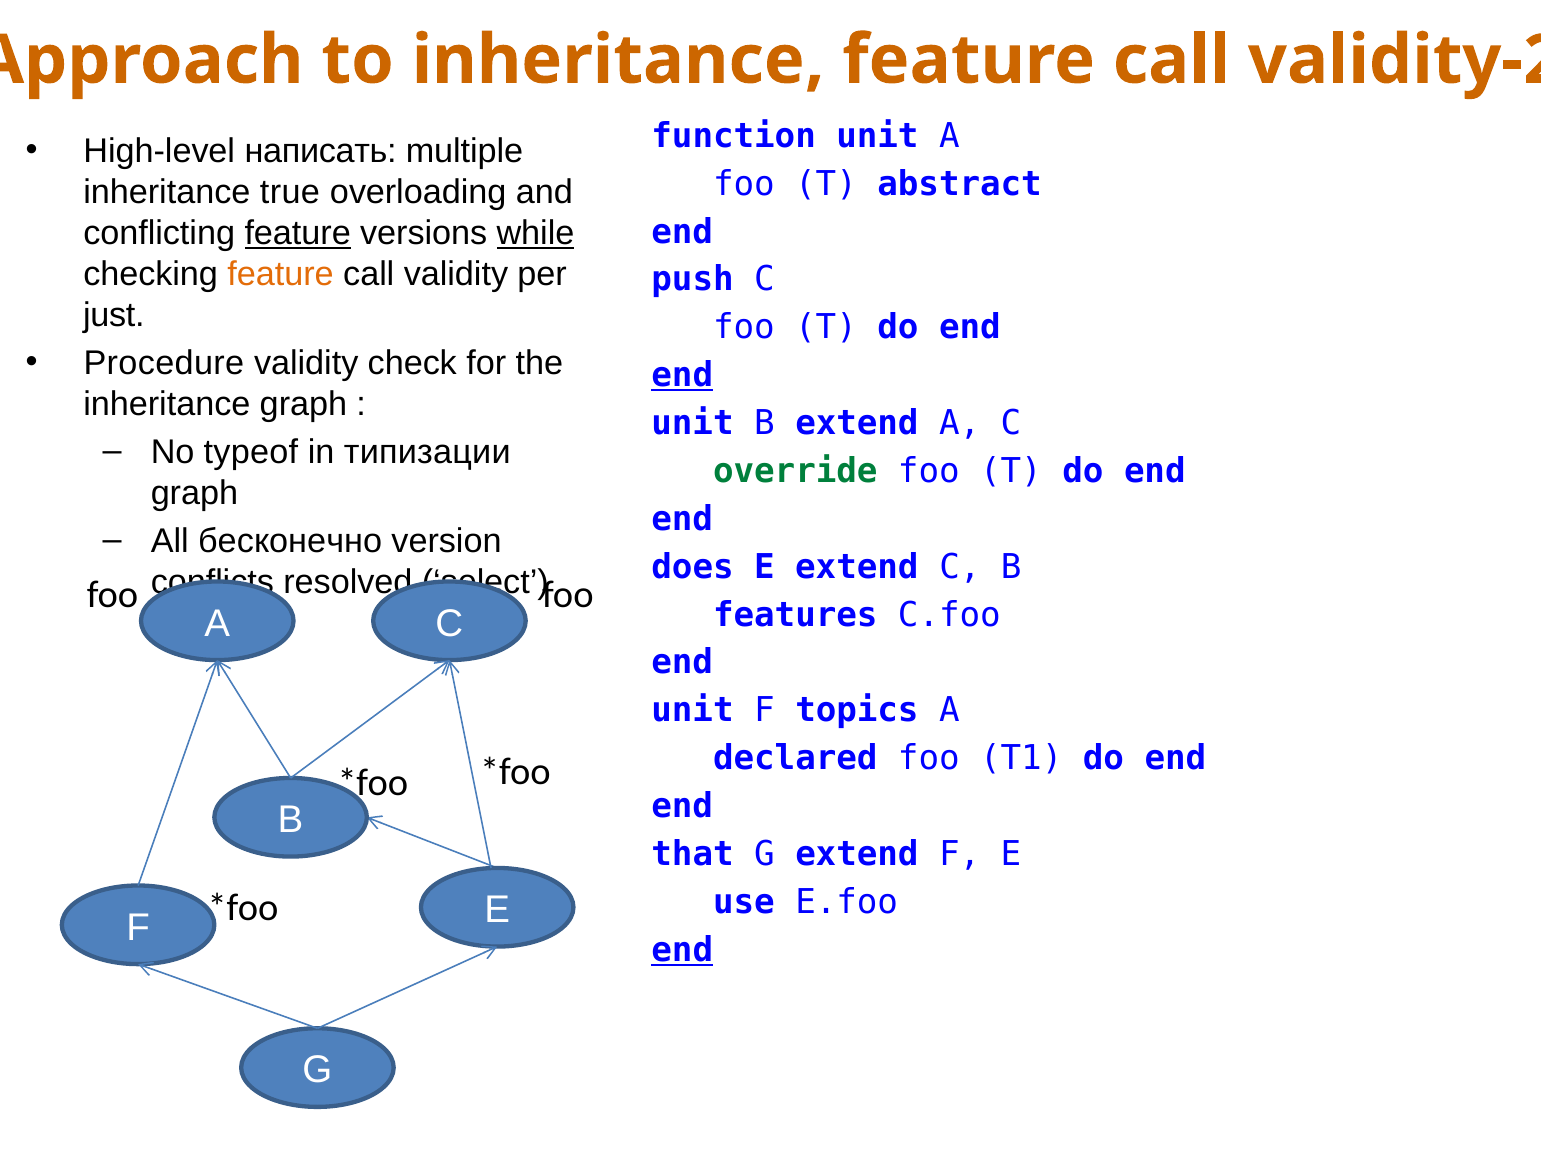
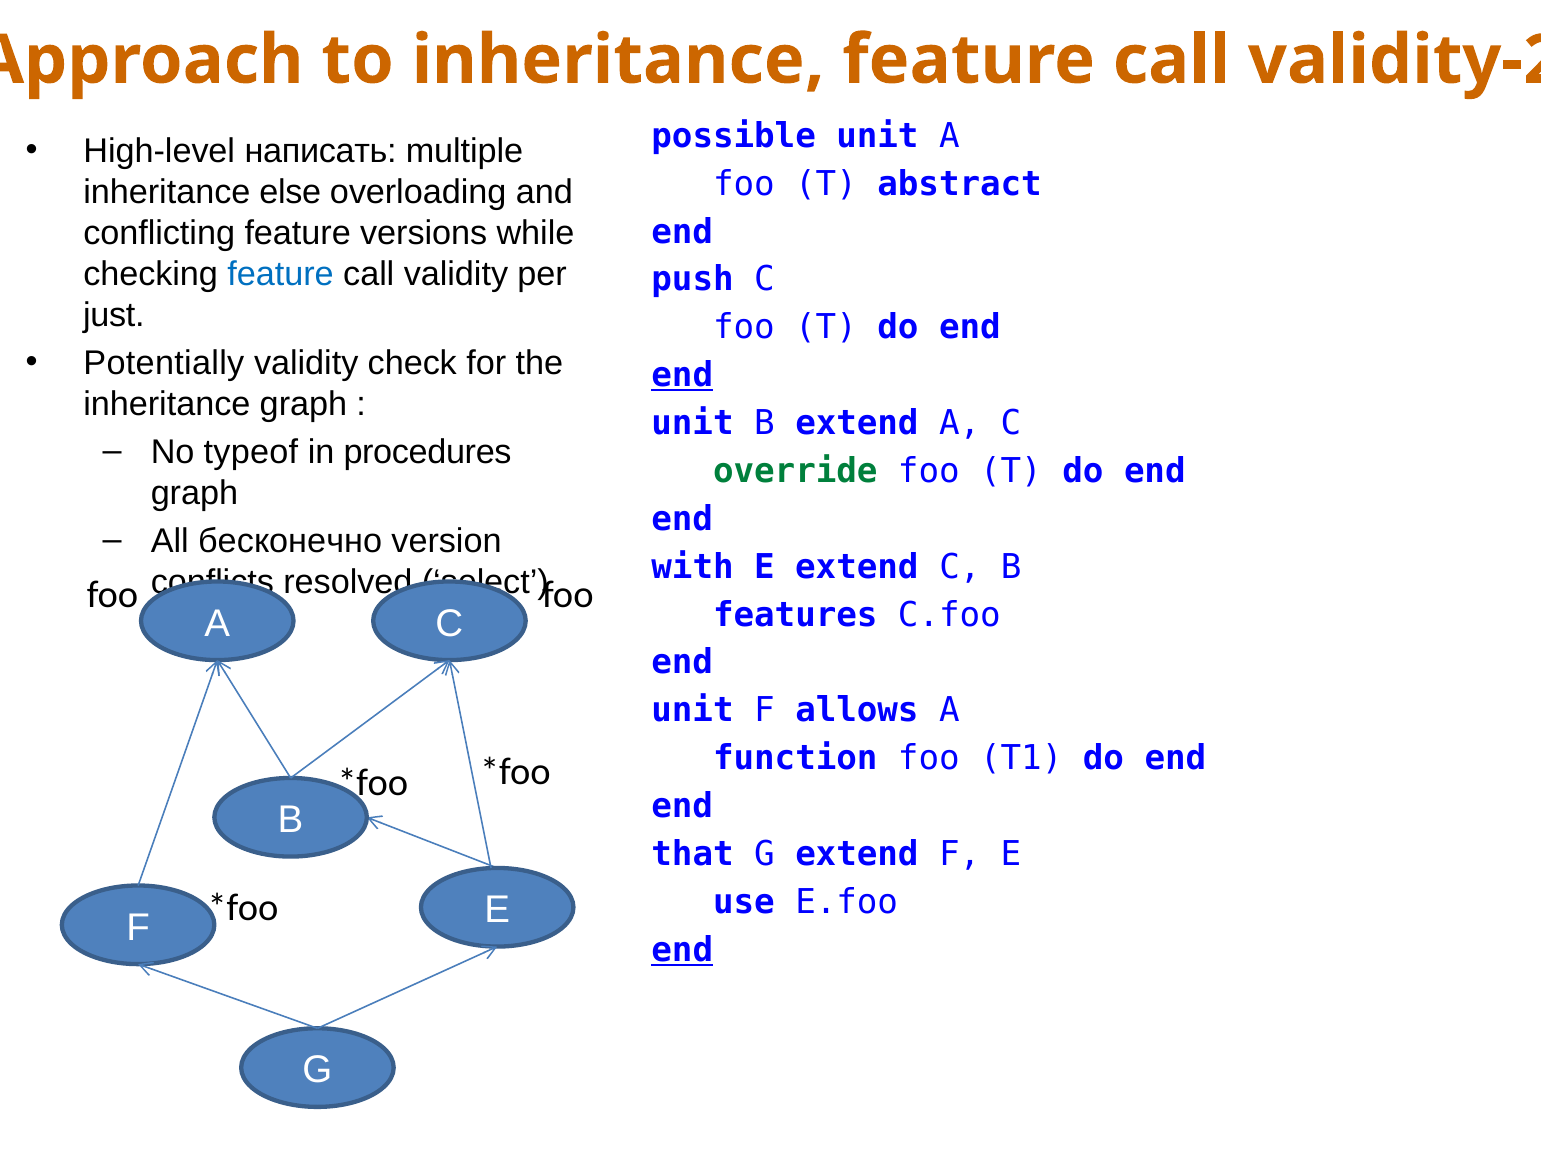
function: function -> possible (734, 136)
true: true -> else (290, 192)
feature underline: present -> none (298, 233)
while underline: present -> none (535, 233)
feature colour: orange -> blue (281, 274)
Procedure: Procedure -> Potentially (164, 363)
типизации: типизации -> procedures (428, 452)
does: does -> with (693, 567)
topics: topics -> allows (857, 710)
declared: declared -> function (795, 758)
